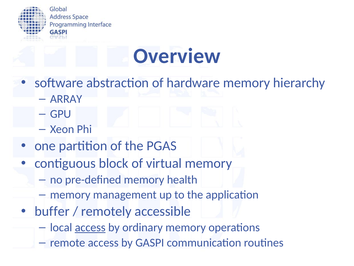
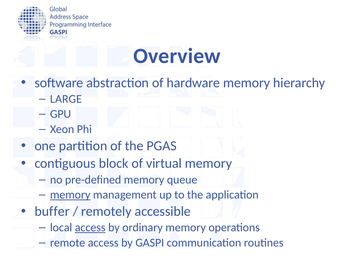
ARRAY: ARRAY -> LARGE (66, 99)
health: health -> queue (182, 179)
memory underline: none -> present (70, 194)
